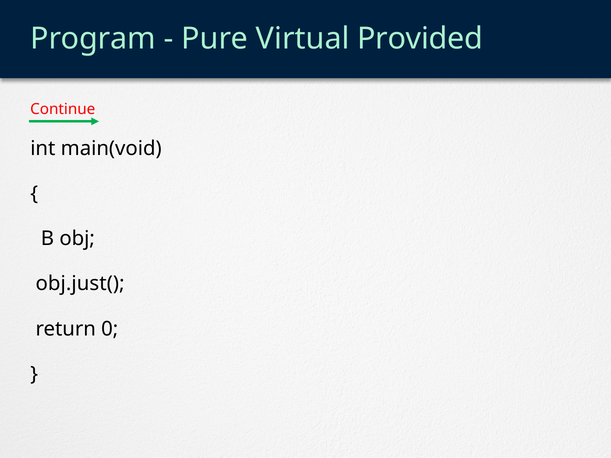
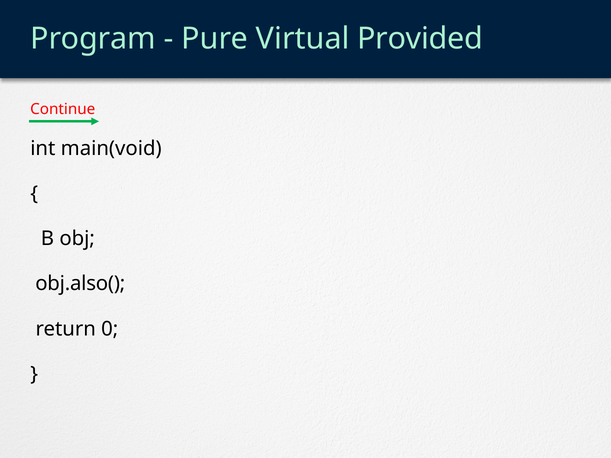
obj.just(: obj.just( -> obj.also( (80, 284)
